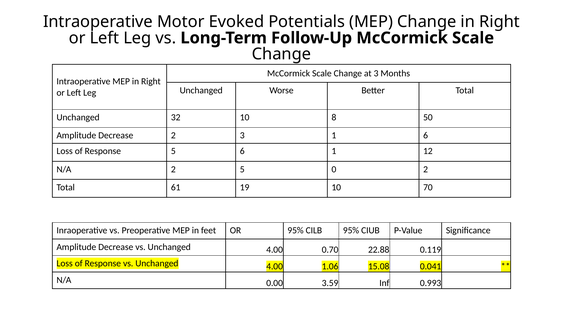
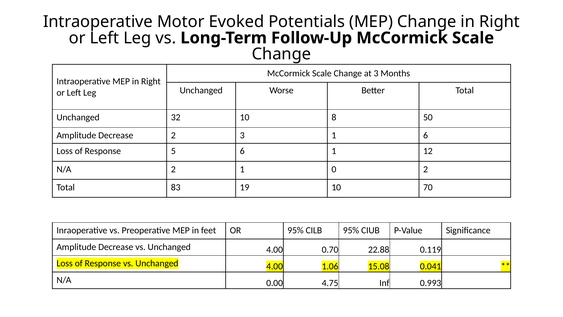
2 5: 5 -> 1 (242, 169)
61: 61 -> 83 (176, 187)
3.59: 3.59 -> 4.75 (330, 283)
